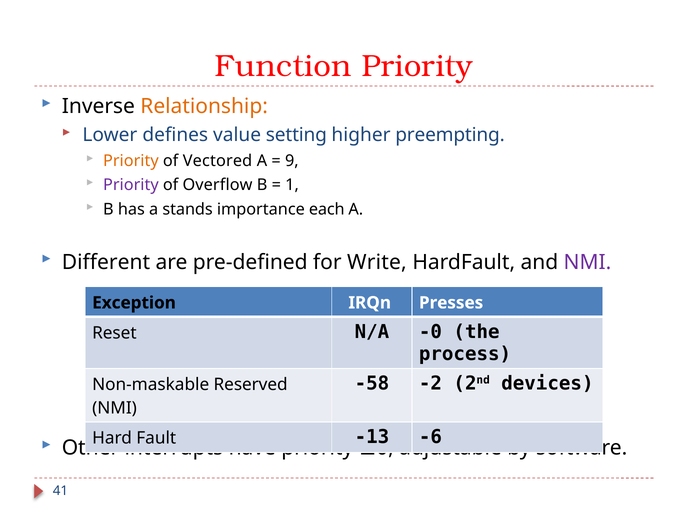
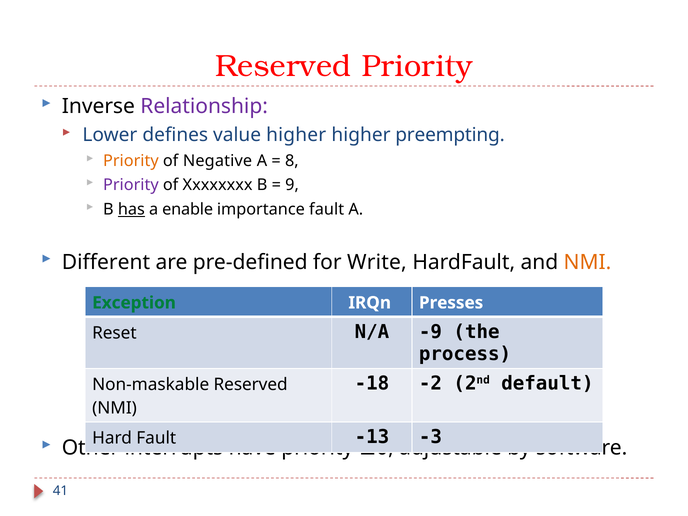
Function: Function -> Reserved (283, 66)
Relationship colour: orange -> purple (204, 106)
value setting: setting -> higher (296, 135)
Vectored: Vectored -> Negative (218, 161)
9: 9 -> 8 (292, 161)
Overflow: Overflow -> Xxxxxxxx (218, 185)
1: 1 -> 9 (292, 185)
has underline: none -> present (131, 209)
stands: stands -> enable (188, 209)
importance each: each -> fault (327, 209)
NMI colour: purple -> orange (587, 262)
Exception colour: black -> green (134, 303)
-0: -0 -> -9 (430, 332)
-58: -58 -> -18 (372, 383)
devices: devices -> default (547, 383)
-6: -6 -> -3 (430, 437)
